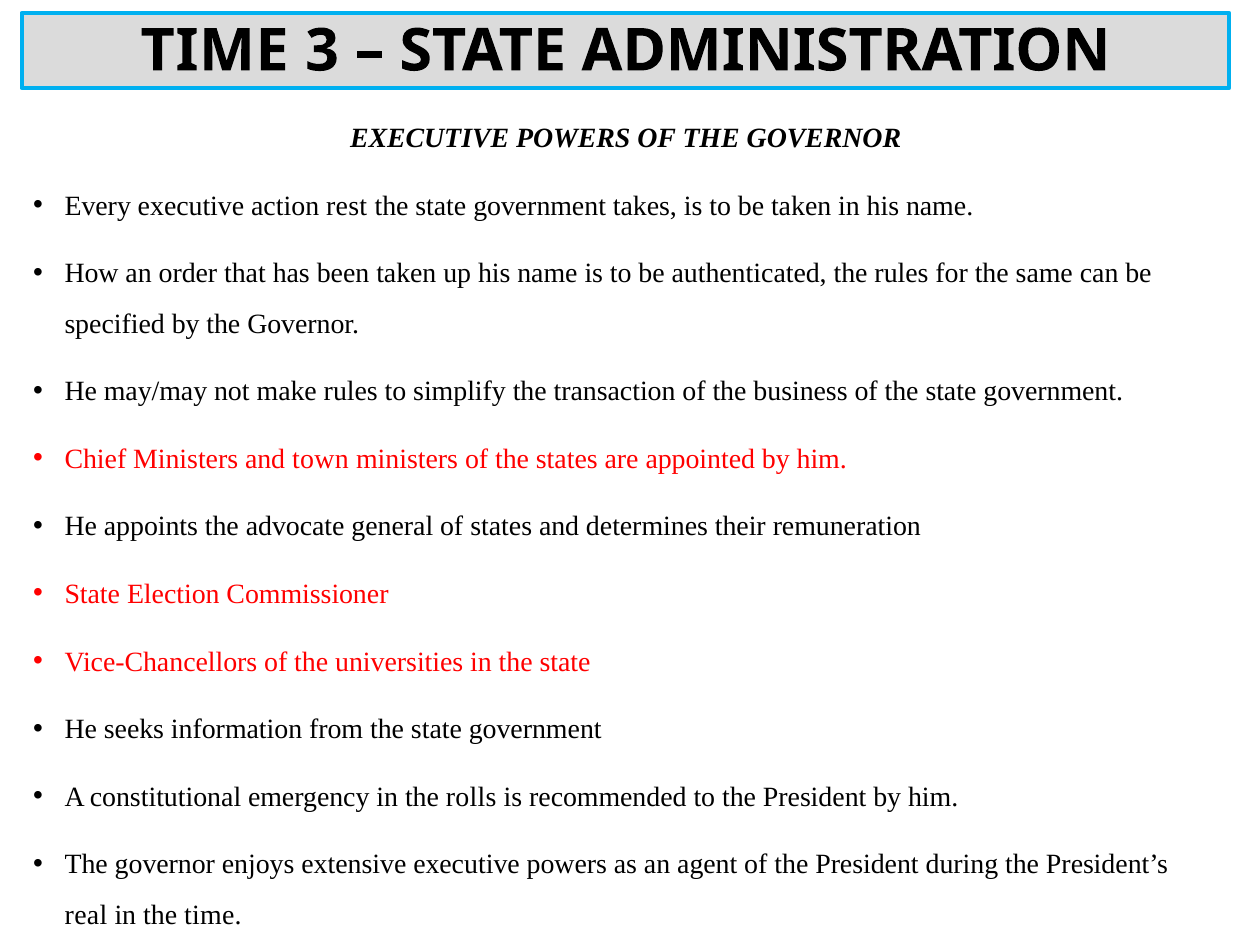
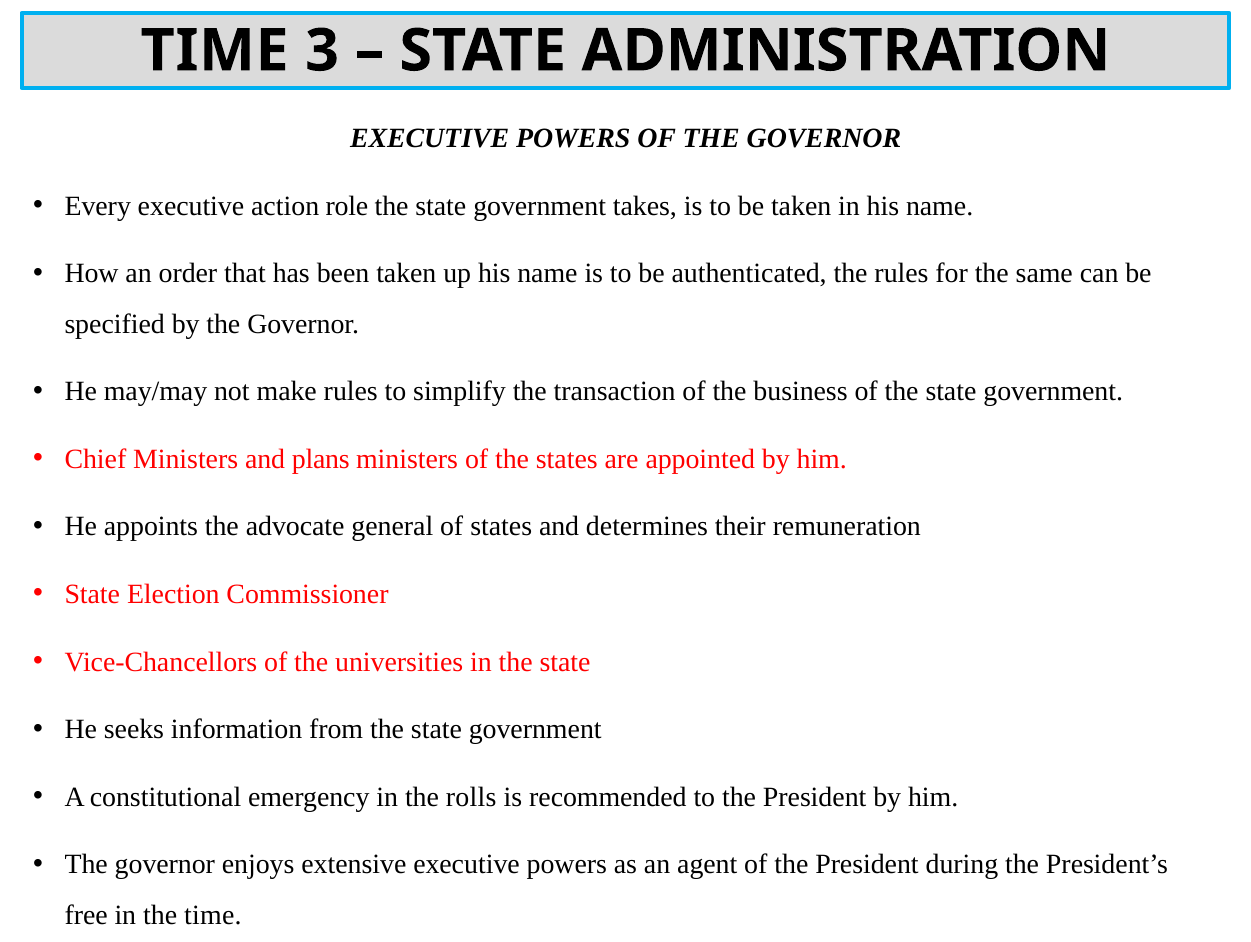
rest: rest -> role (347, 206)
town: town -> plans (321, 459)
real: real -> free (86, 915)
